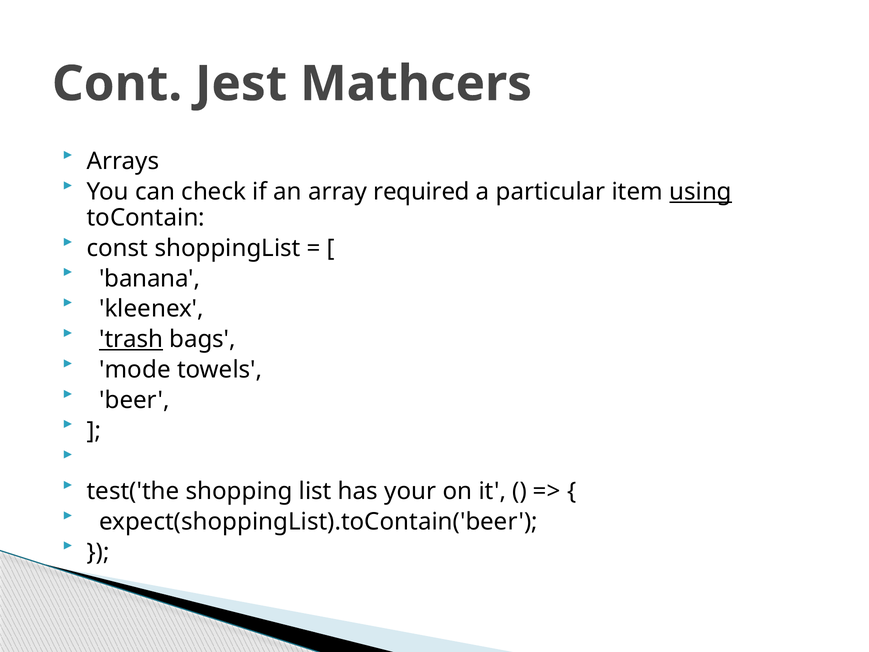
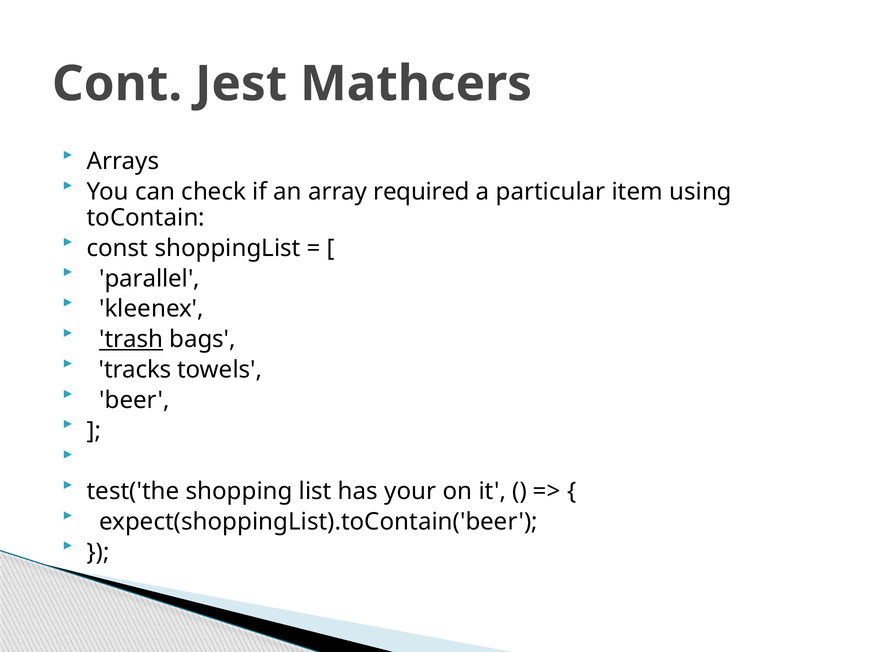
using underline: present -> none (701, 192)
banana: banana -> parallel (150, 278)
mode: mode -> tracks (135, 370)
